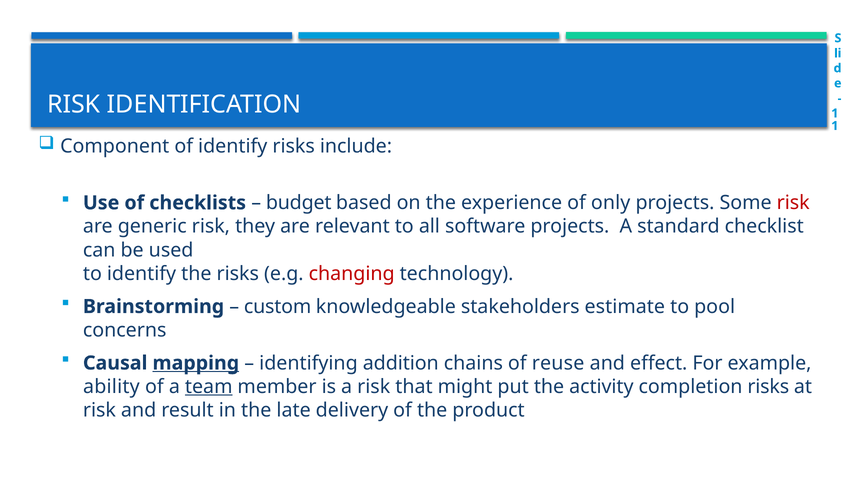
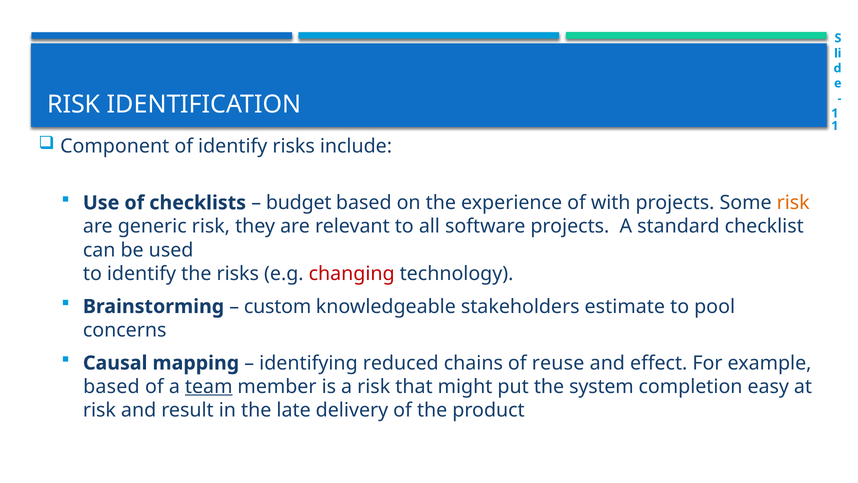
only: only -> with (611, 203)
risk colour: red -> orange (793, 203)
mapping underline: present -> none (196, 363)
addition: addition -> reduced (401, 363)
ability: ability -> based (111, 386)
activity: activity -> system (601, 386)
completion risks: risks -> easy (768, 386)
